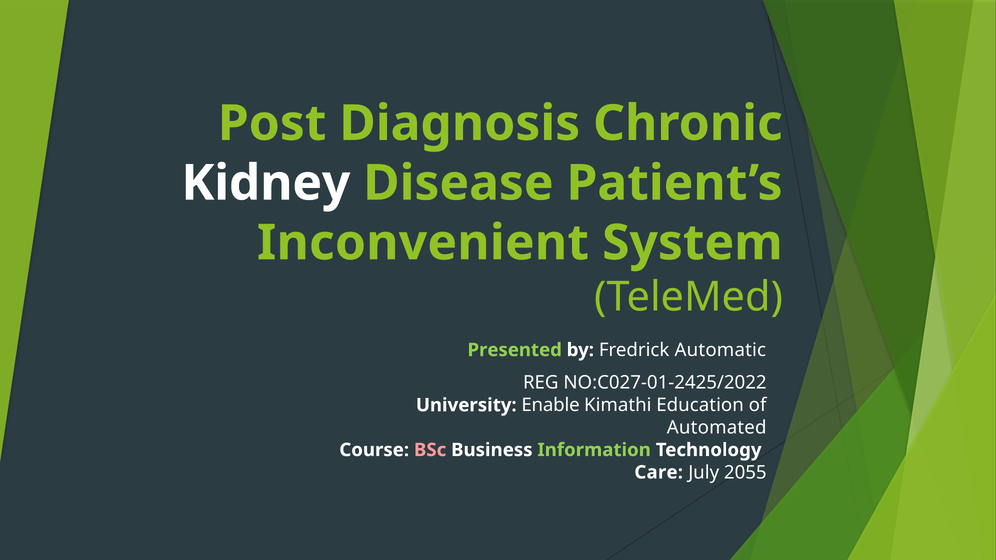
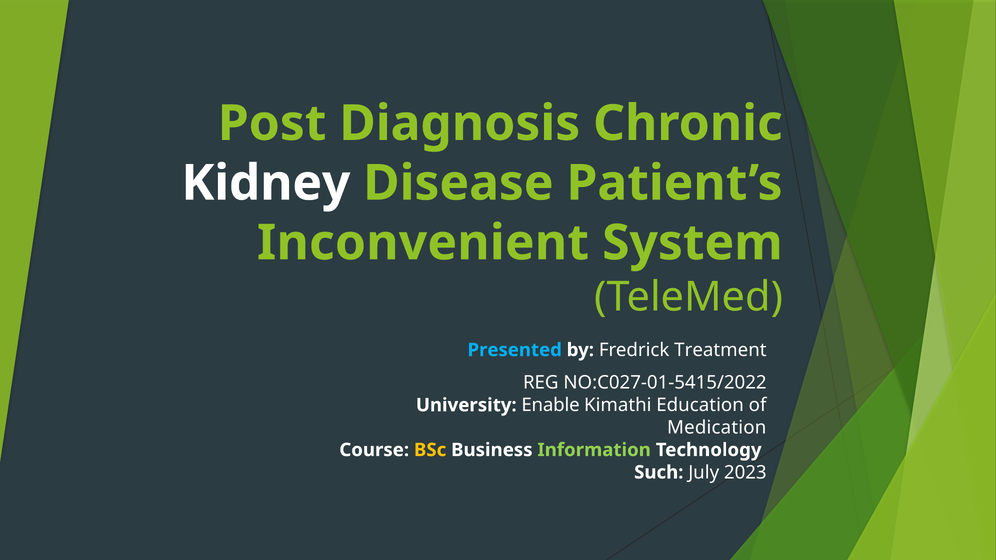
Presented colour: light green -> light blue (515, 350)
Automatic: Automatic -> Treatment (720, 350)
NO:C027-01-2425/2022: NO:C027-01-2425/2022 -> NO:C027-01-5415/2022 (665, 383)
Automated: Automated -> Medication (717, 428)
BSc colour: pink -> yellow (430, 450)
Care: Care -> Such (659, 473)
2055: 2055 -> 2023 (745, 473)
